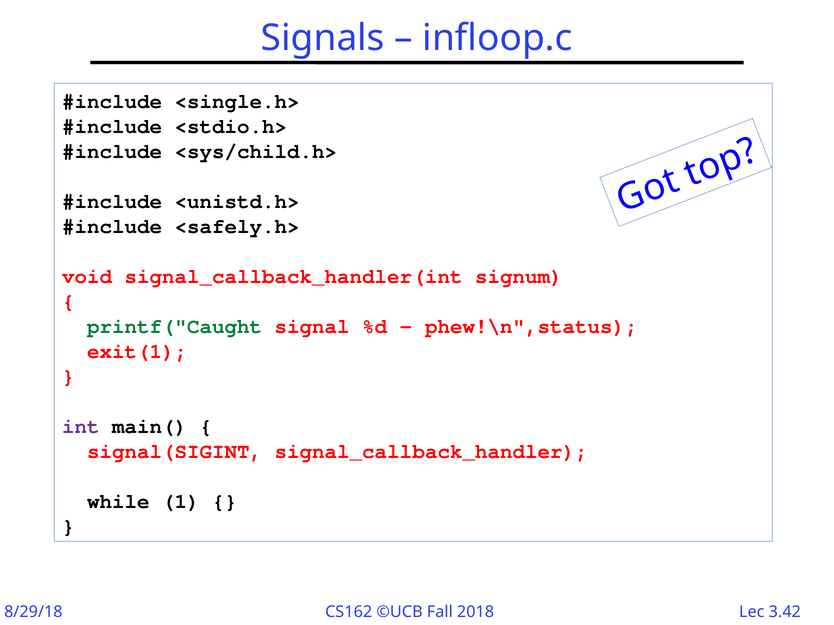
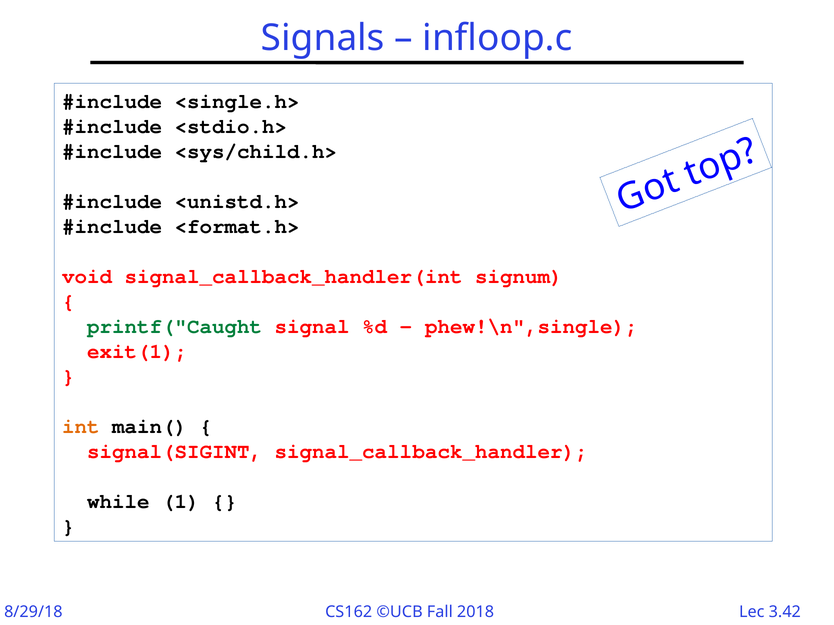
<safely.h>: <safely.h> -> <format.h> (237, 227)
phew!\n",status: phew!\n",status -> phew!\n",single (531, 327)
int colour: purple -> orange (81, 427)
